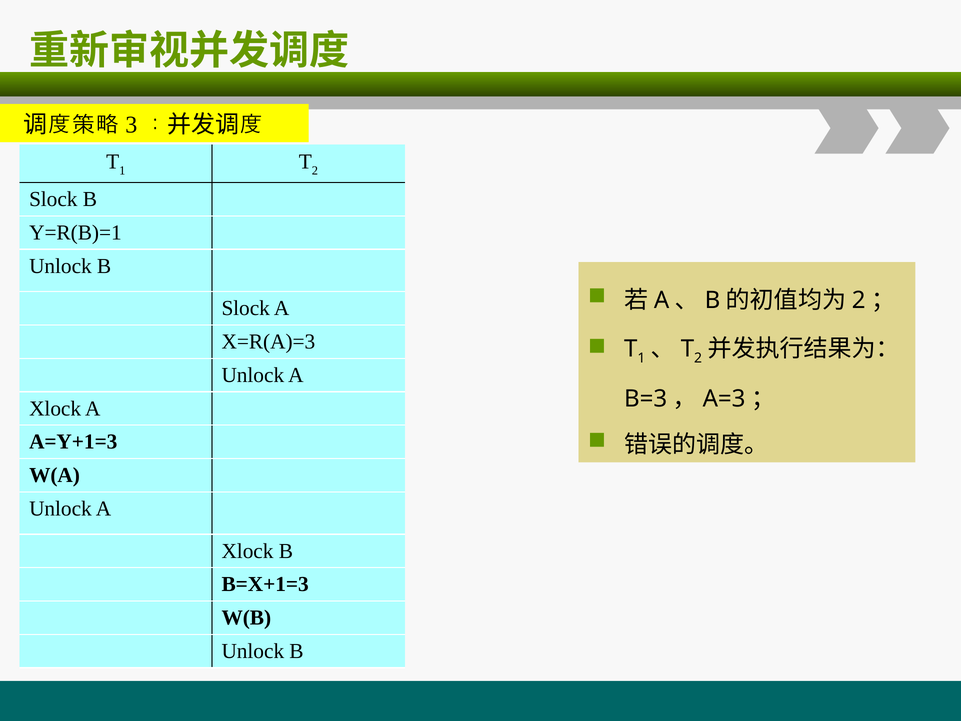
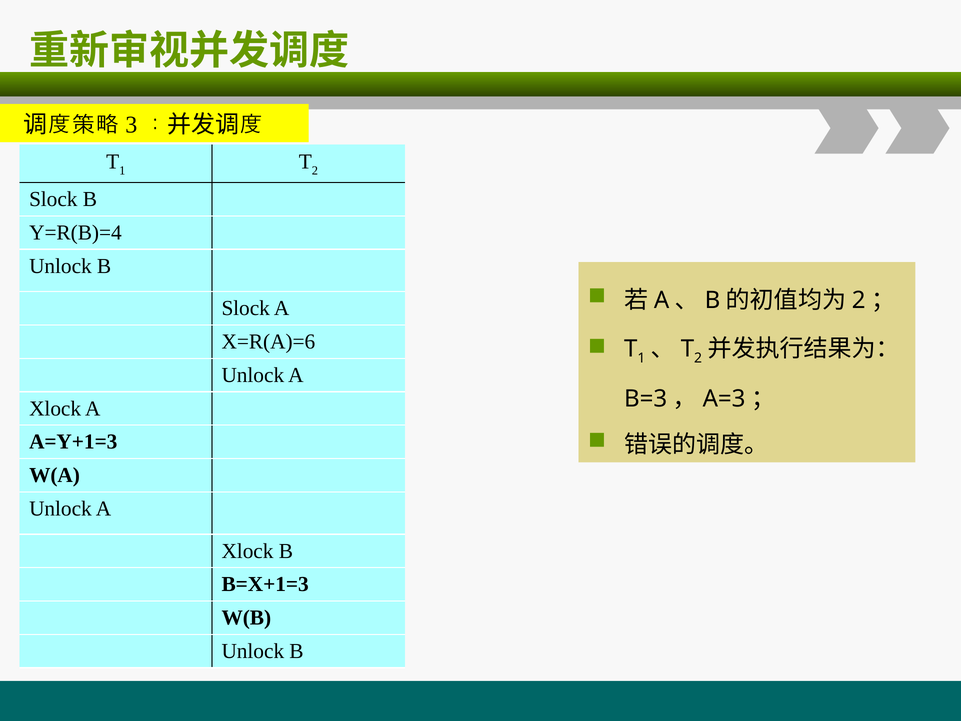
Y=R(B)=1: Y=R(B)=1 -> Y=R(B)=4 (75, 233)
X=R(A)=3: X=R(A)=3 -> X=R(A)=6 (268, 342)
